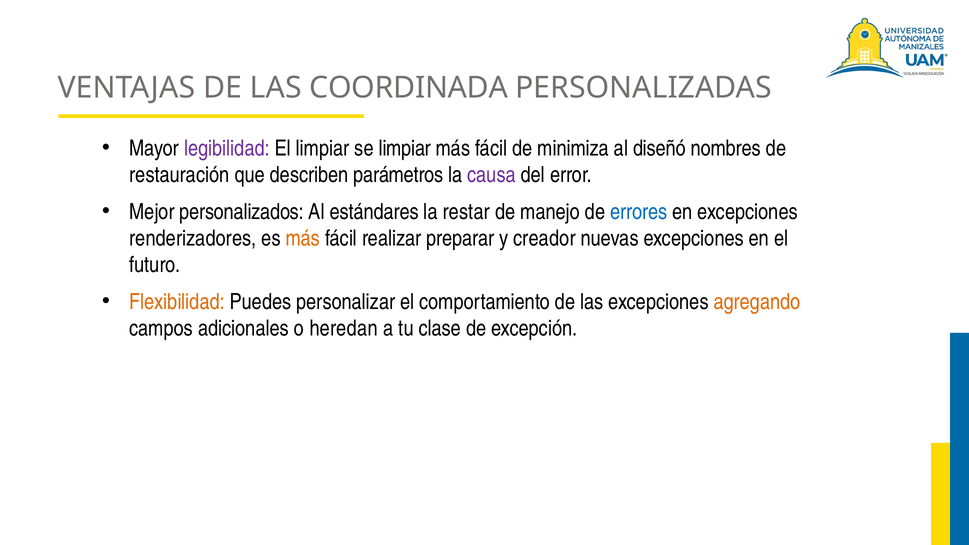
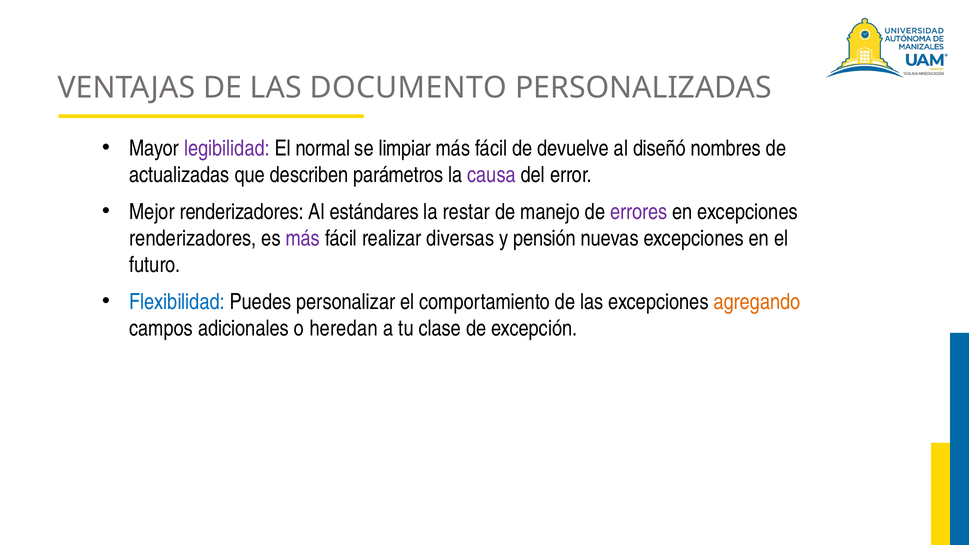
COORDINADA: COORDINADA -> DOCUMENTO (408, 88)
El limpiar: limpiar -> normal (323, 148)
minimiza: minimiza -> devuelve (573, 148)
restauración: restauración -> actualizadas (179, 175)
Mejor personalizados: personalizados -> renderizadores (242, 212)
errores colour: blue -> purple (639, 212)
más colour: orange -> purple (303, 238)
preparar: preparar -> diversas (460, 238)
creador: creador -> pensión (545, 238)
Flexibilidad colour: orange -> blue (177, 302)
